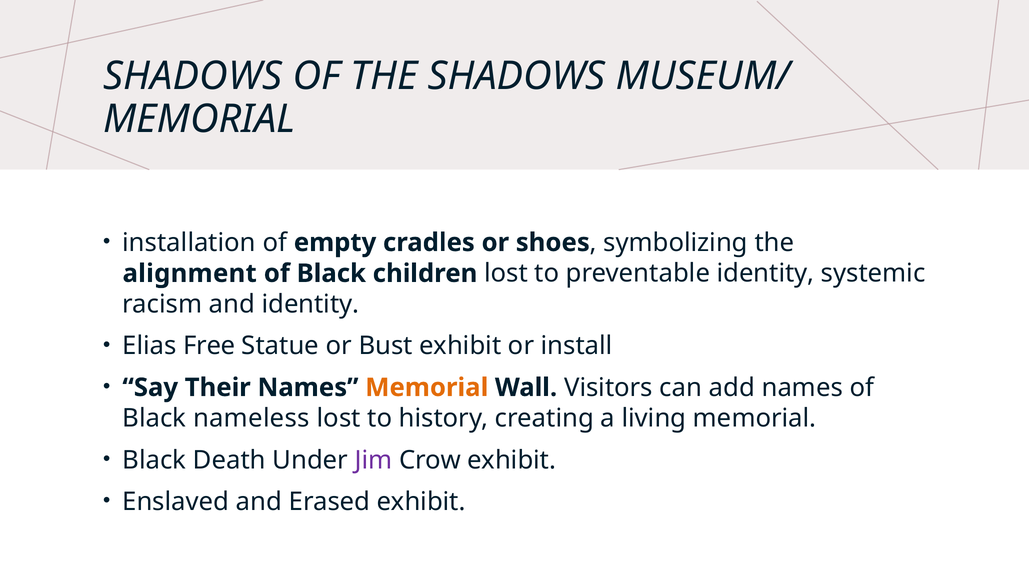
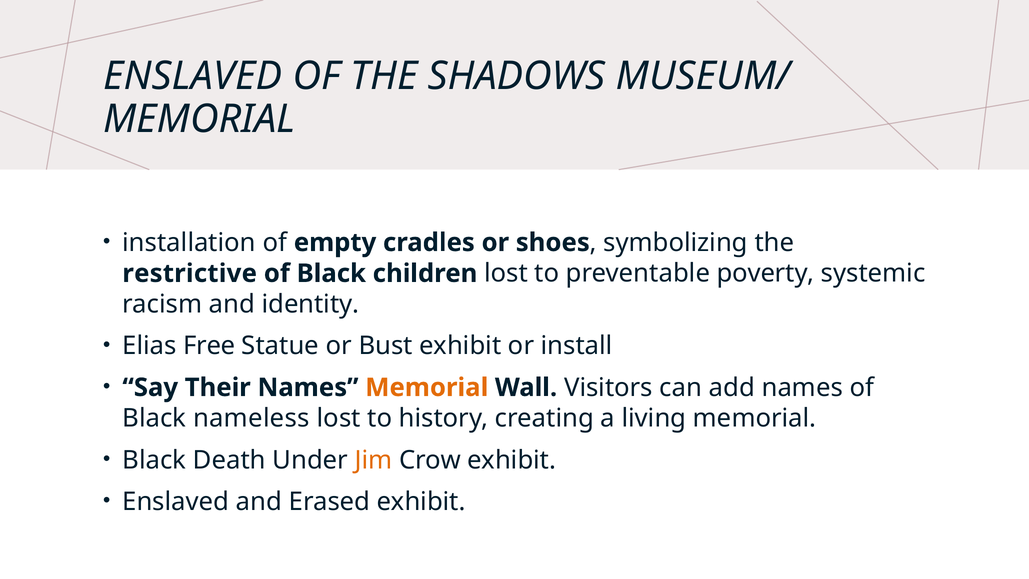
SHADOWS: SHADOWS -> ENSLAVED (193, 76)
alignment: alignment -> restrictive (190, 273)
preventable identity: identity -> poverty (766, 273)
Jim colour: purple -> orange (374, 460)
